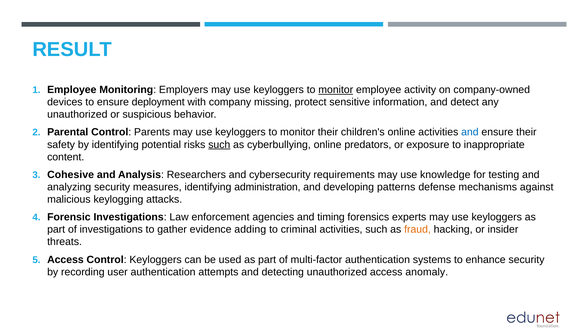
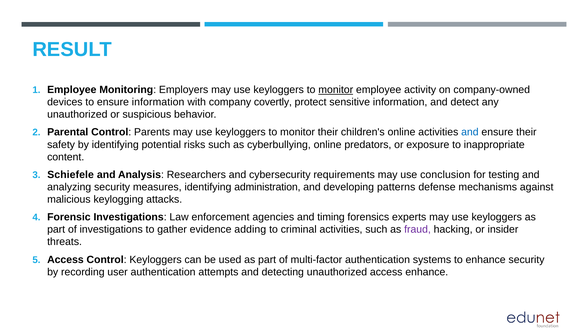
ensure deployment: deployment -> information (158, 102)
missing: missing -> covertly (273, 102)
such underline: present -> none (219, 144)
Cohesive: Cohesive -> Schiefele (71, 175)
knowledge: knowledge -> conclusion (445, 175)
fraud colour: orange -> purple (417, 229)
access anomaly: anomaly -> enhance (427, 272)
